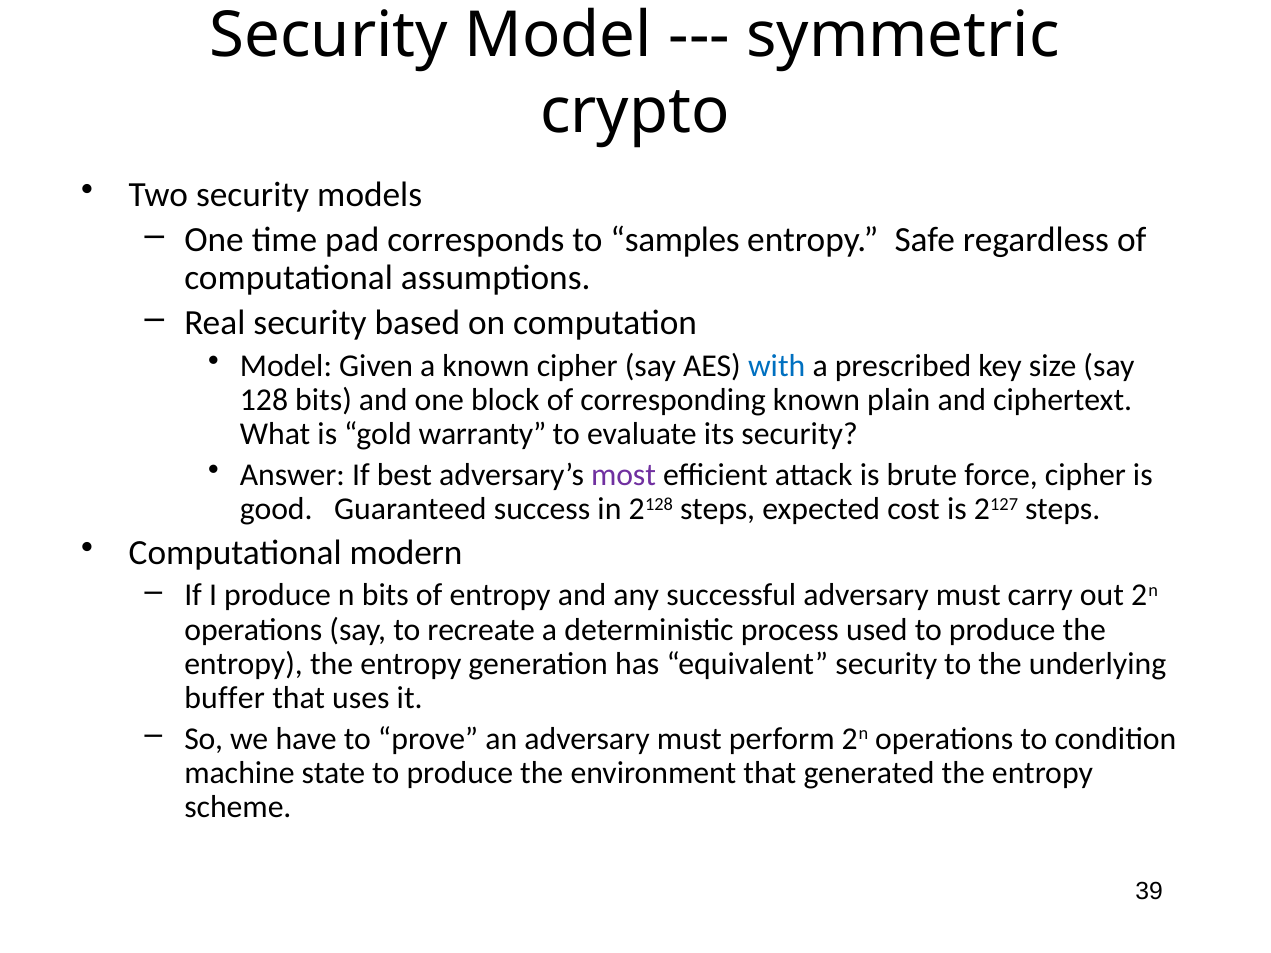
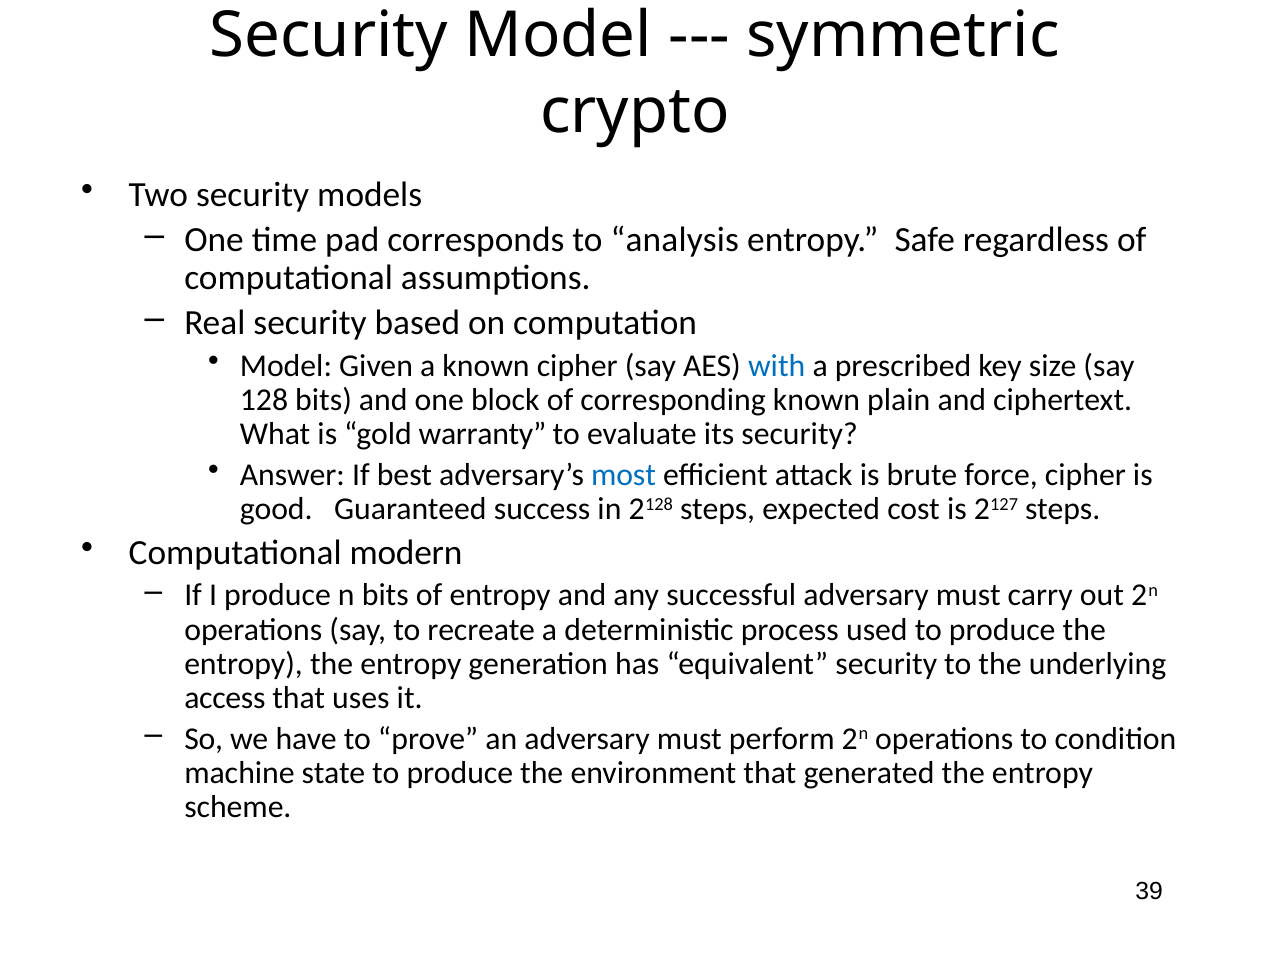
samples: samples -> analysis (675, 240)
most colour: purple -> blue (623, 475)
buffer: buffer -> access (225, 698)
